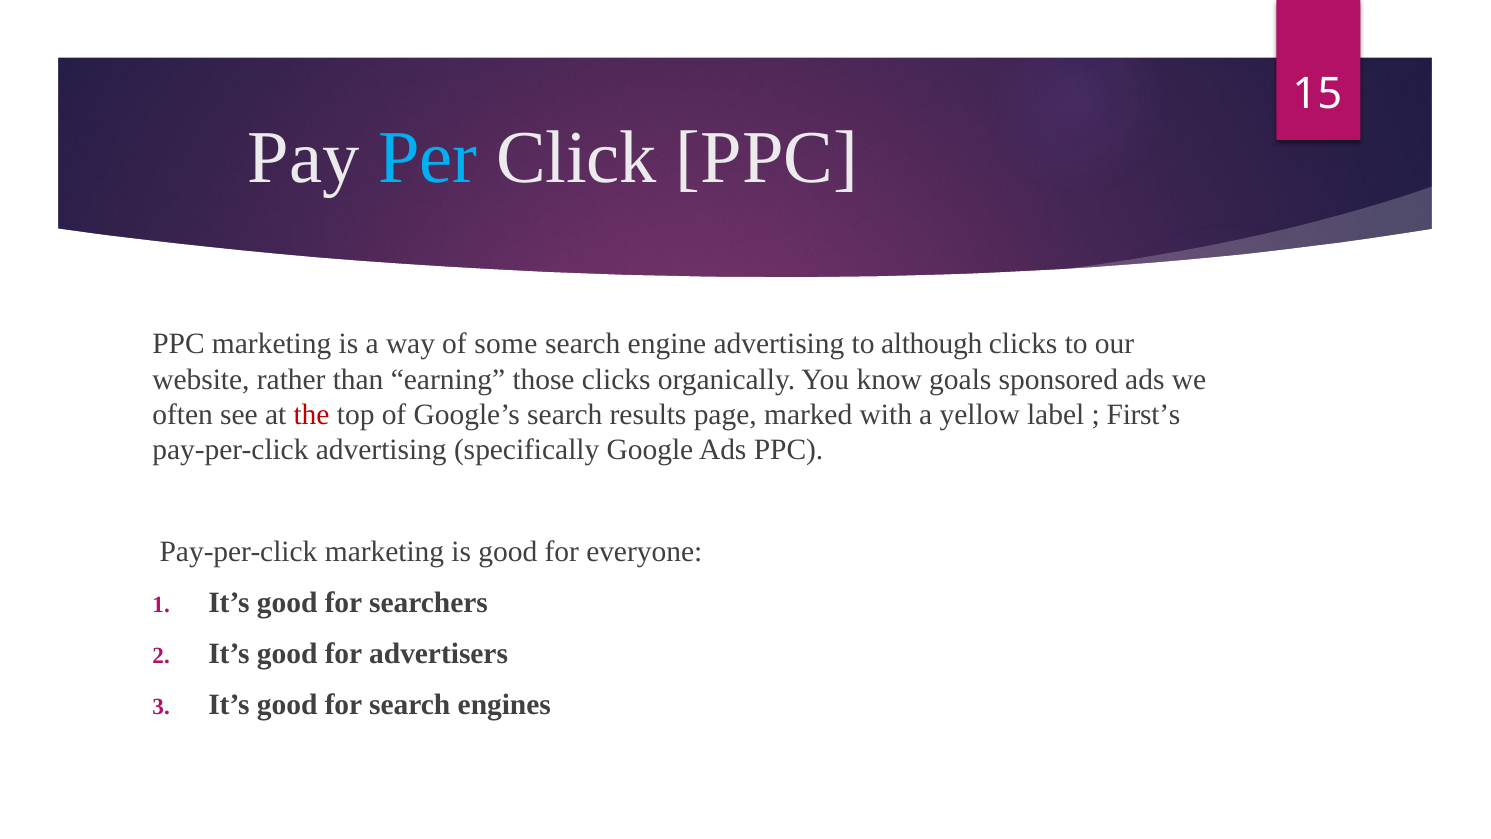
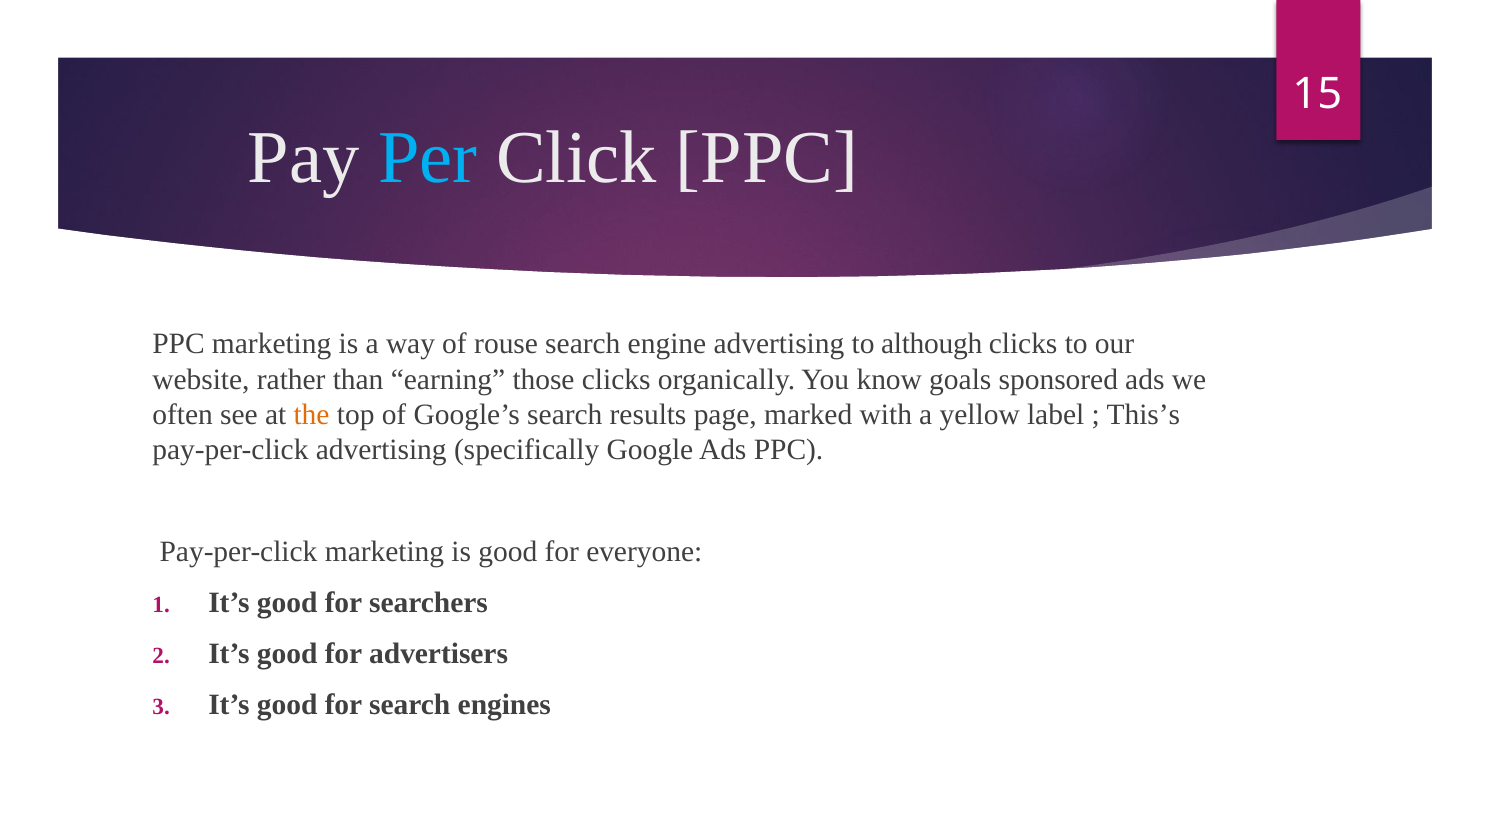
some: some -> rouse (506, 344)
the colour: red -> orange (312, 415)
First’s: First’s -> This’s (1143, 415)
